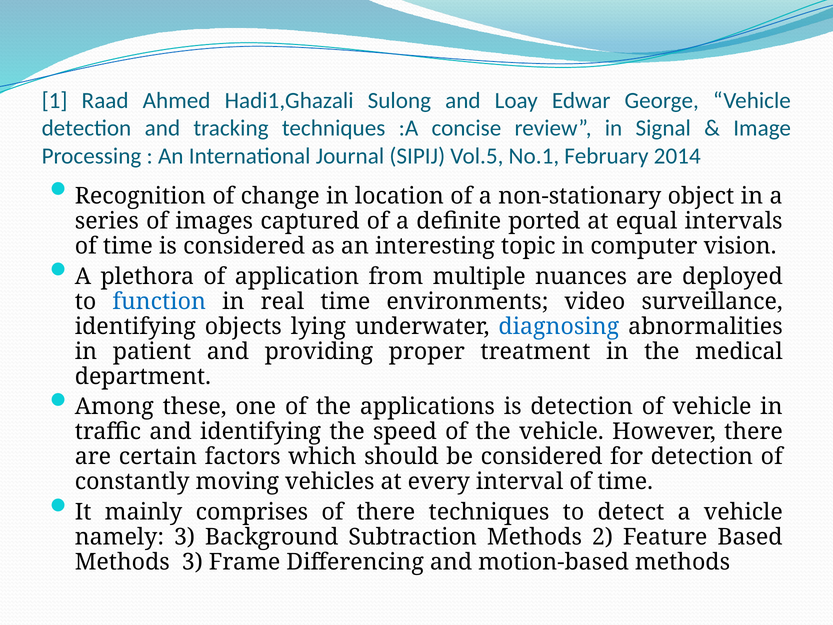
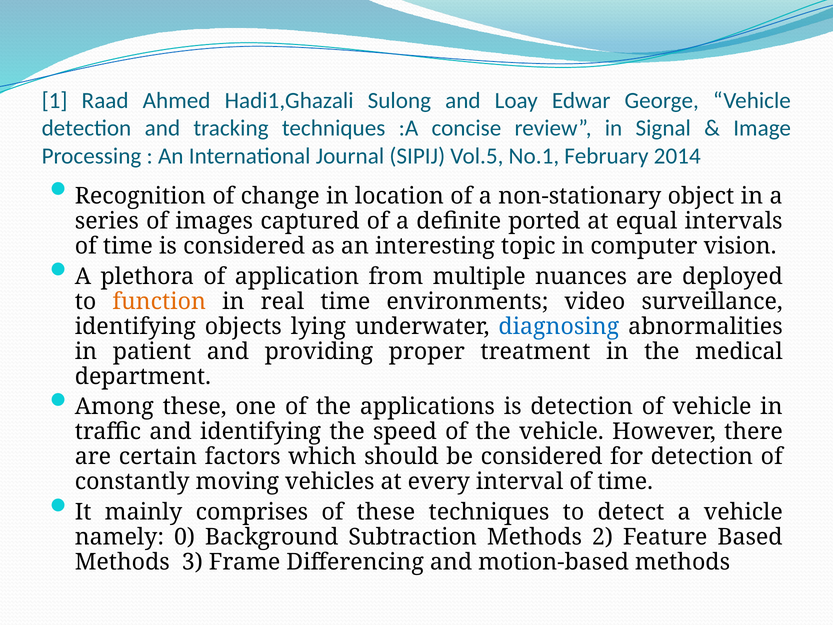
function colour: blue -> orange (159, 301)
of there: there -> these (386, 512)
namely 3: 3 -> 0 (185, 537)
